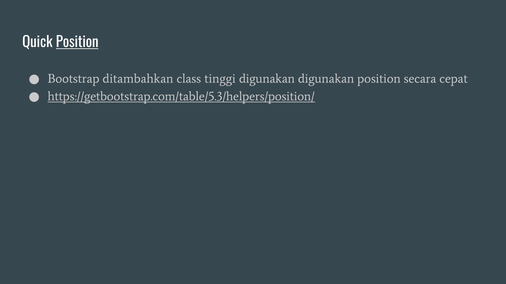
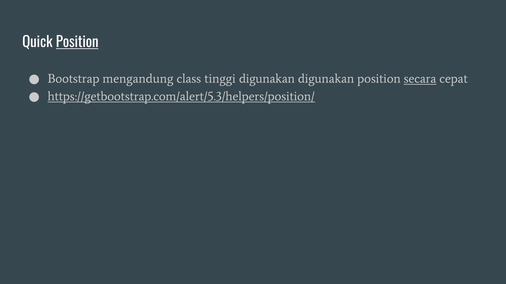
ditambahkan: ditambahkan -> mengandung (138, 79)
secara underline: none -> present (420, 79)
https://getbootstrap.com/table/5.3/helpers/position/: https://getbootstrap.com/table/5.3/helpers/position/ -> https://getbootstrap.com/alert/5.3/helpers/position/ (181, 97)
